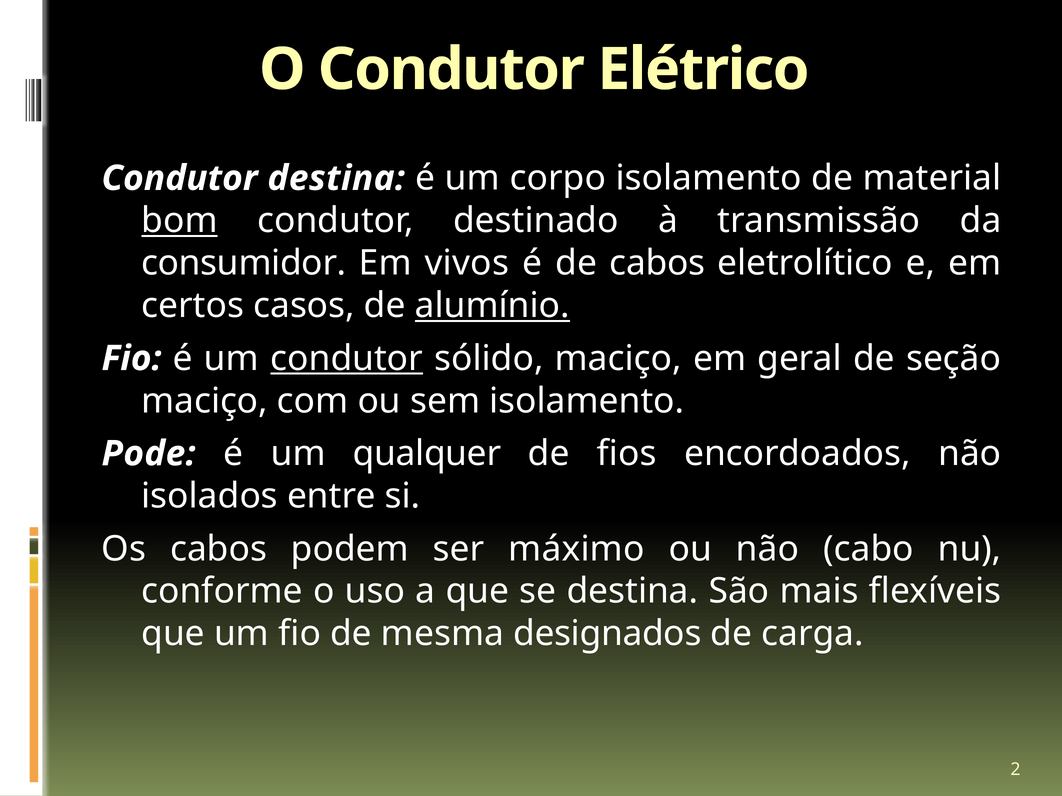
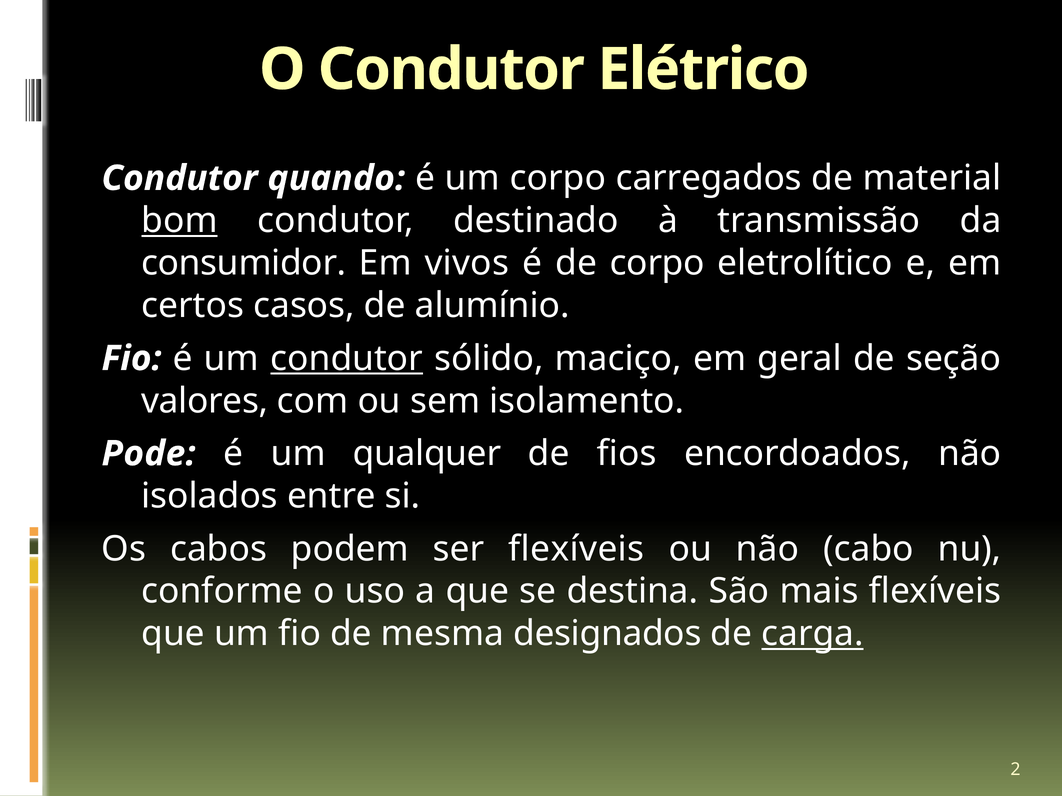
Condutor destina: destina -> quando (336, 178)
corpo isolamento: isolamento -> carregados (709, 178)
de cabos: cabos -> corpo (657, 263)
alumínio underline: present -> none (492, 306)
maciço: maciço -> valores (205, 401)
ser máximo: máximo -> flexíveis (576, 549)
carga underline: none -> present (812, 634)
